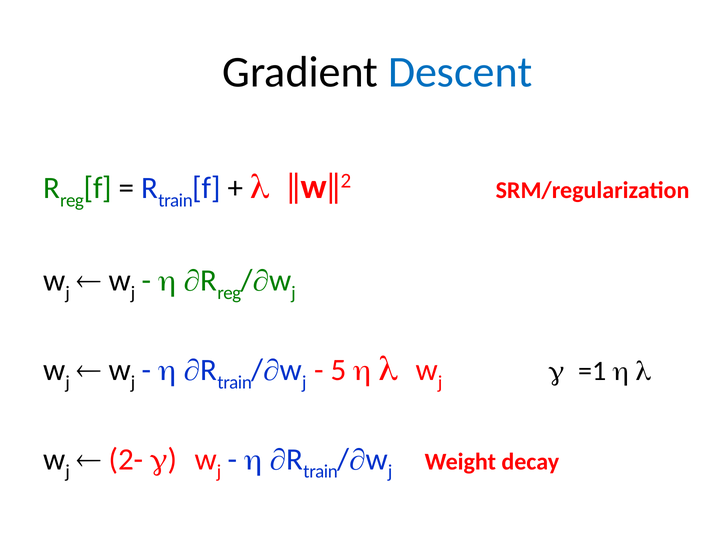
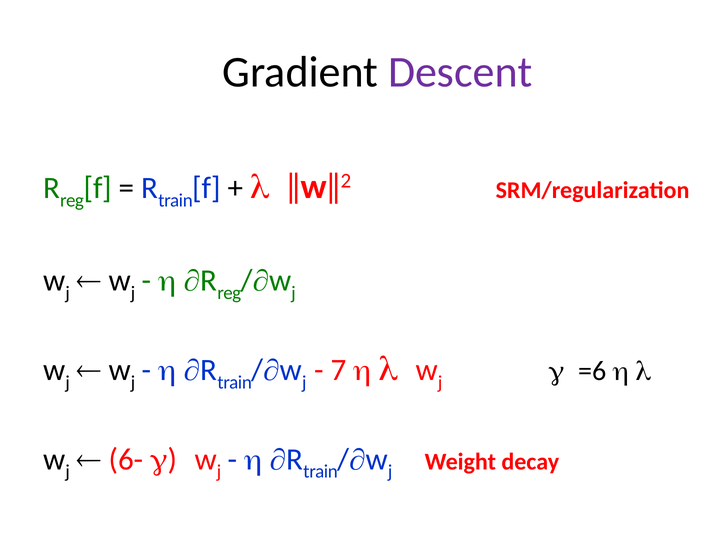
Descent colour: blue -> purple (460, 72)
5: 5 -> 7 (338, 370)
=1: =1 -> =6 (593, 371)
2-: 2- -> 6- (126, 459)
